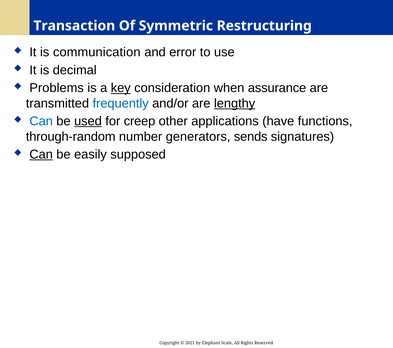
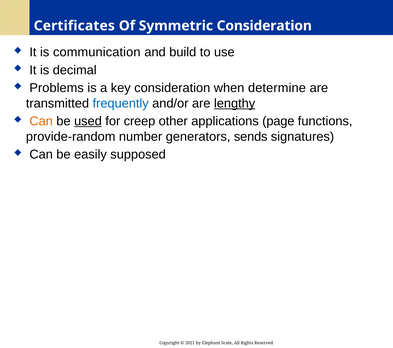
Transaction: Transaction -> Certificates (74, 26)
Symmetric Restructuring: Restructuring -> Consideration (264, 26)
error: error -> build (183, 52)
key underline: present -> none (121, 88)
assurance: assurance -> determine (277, 88)
Can colour: blue -> orange (41, 121)
have: have -> page (278, 121)
through-random: through-random -> provide-random (71, 137)
Can underline: present -> none (41, 154)
